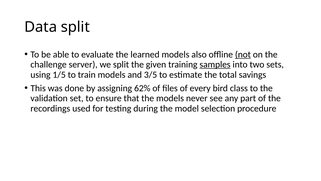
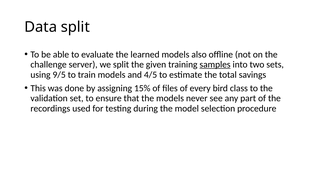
not underline: present -> none (243, 54)
1/5: 1/5 -> 9/5 (59, 74)
3/5: 3/5 -> 4/5 (151, 74)
62%: 62% -> 15% (142, 88)
